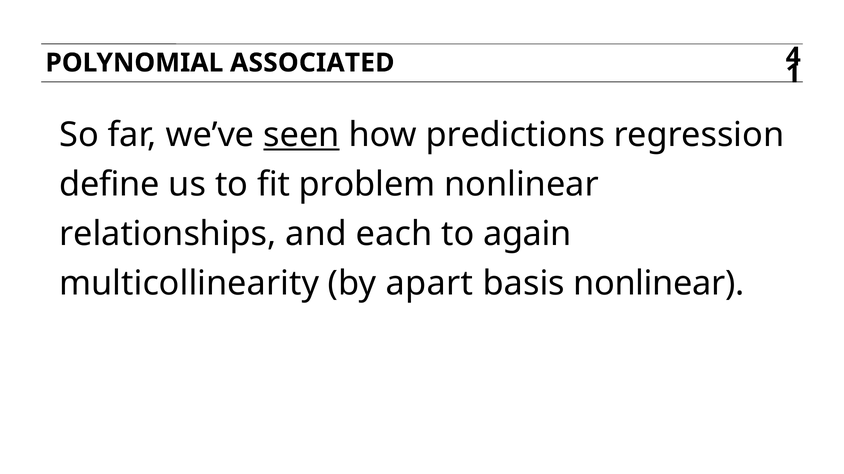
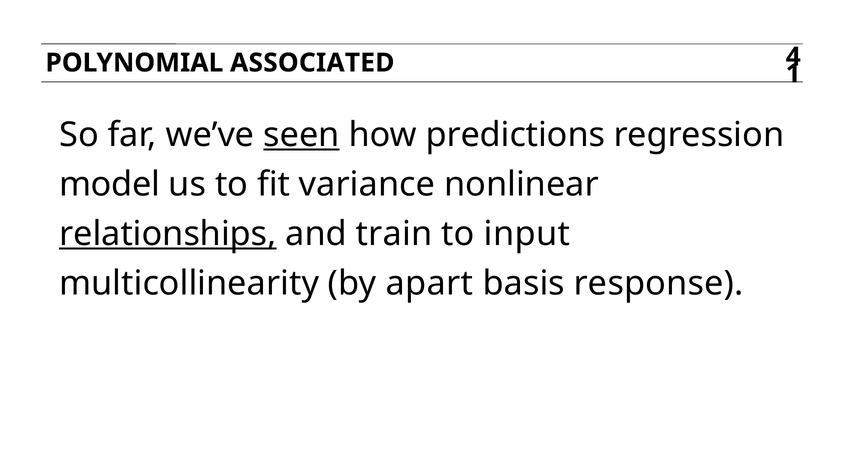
define: define -> model (110, 184)
problem: problem -> variance (367, 184)
relationships underline: none -> present (168, 234)
each: each -> train (394, 234)
again: again -> input (527, 234)
basis nonlinear: nonlinear -> response (659, 283)
